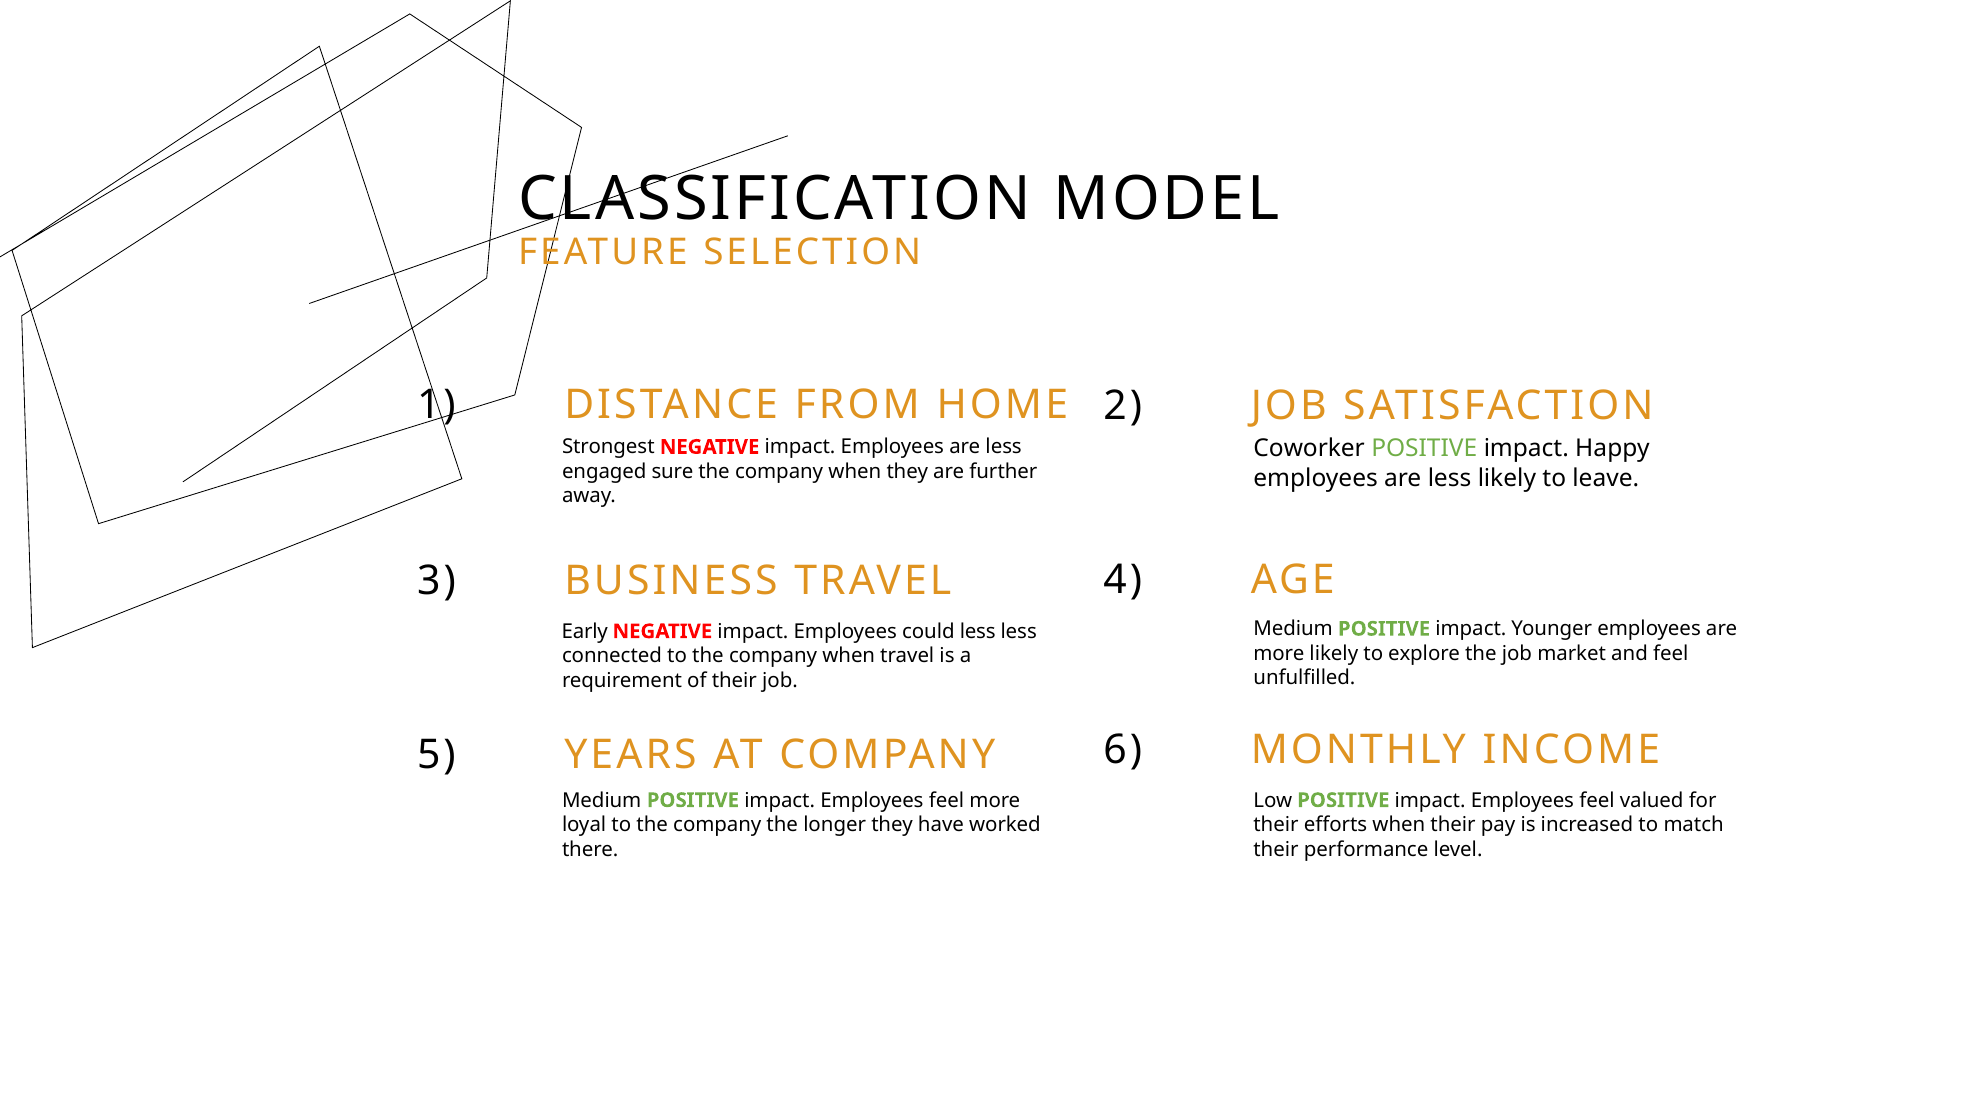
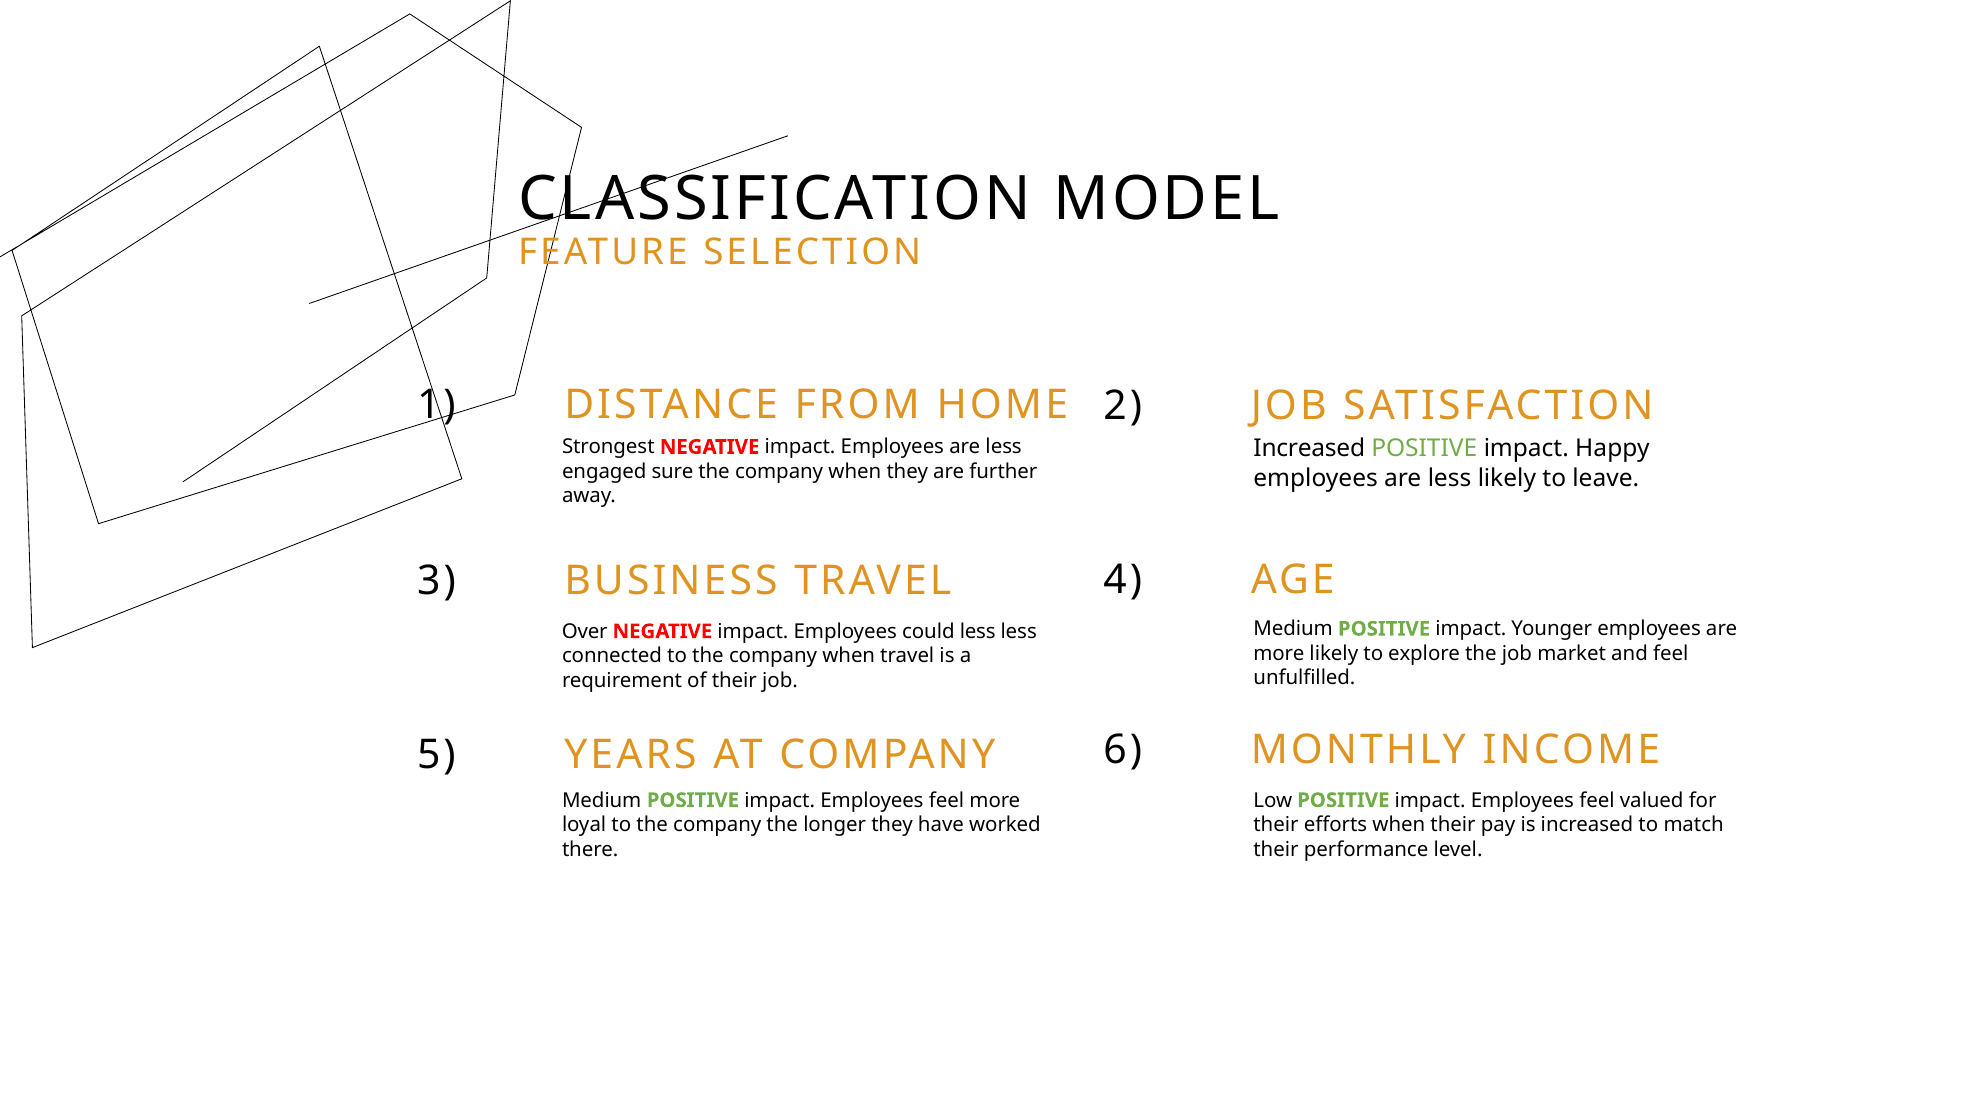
Coworker: Coworker -> Increased (1309, 449)
Early: Early -> Over (585, 631)
